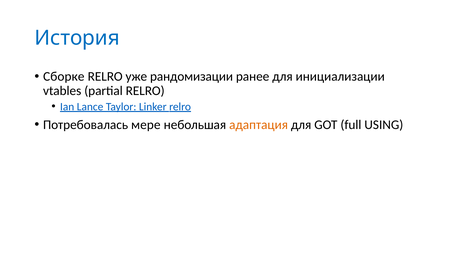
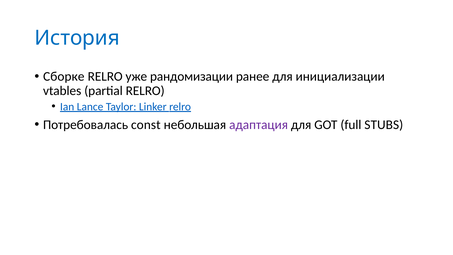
мере: мере -> const (146, 125)
адаптация colour: orange -> purple (259, 125)
USING: USING -> STUBS (384, 125)
